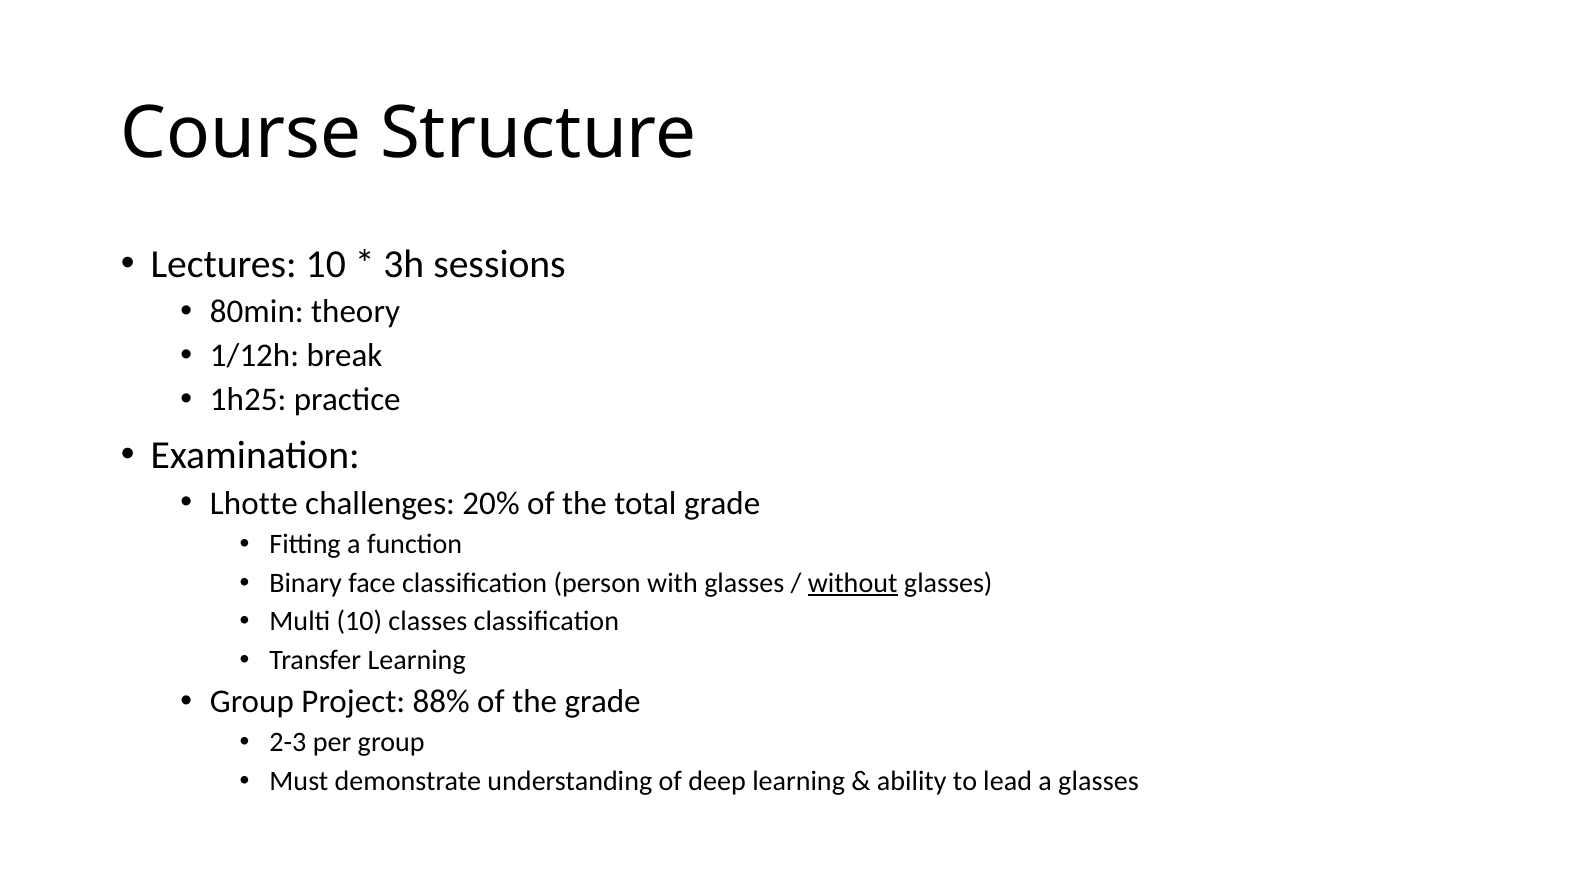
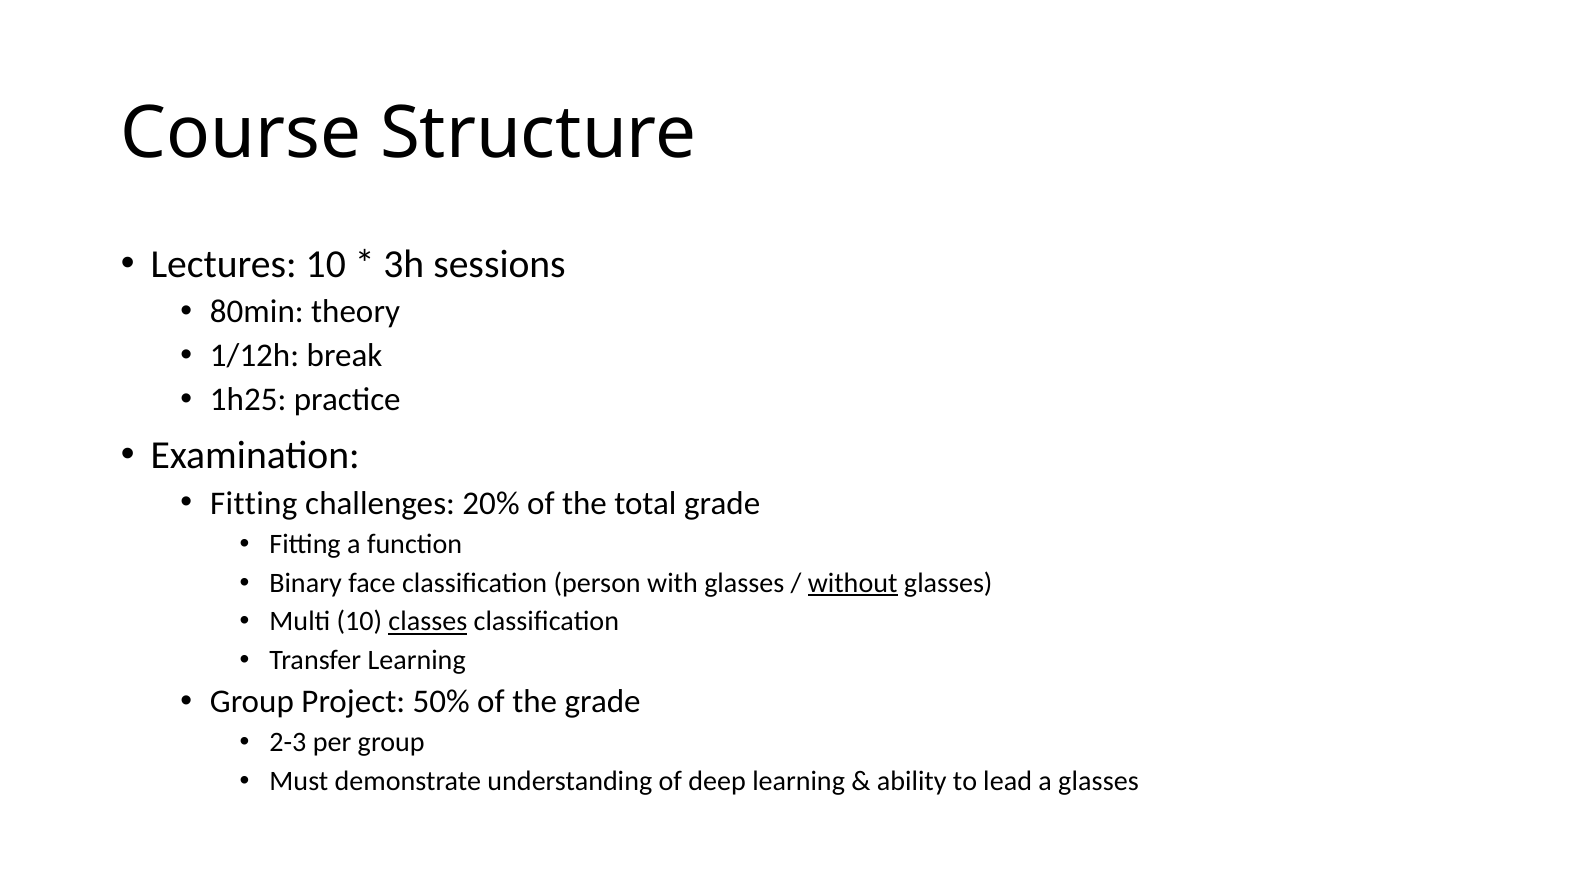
Lhotte: Lhotte -> Fitting (254, 503)
classes underline: none -> present (428, 621)
88%: 88% -> 50% (441, 701)
